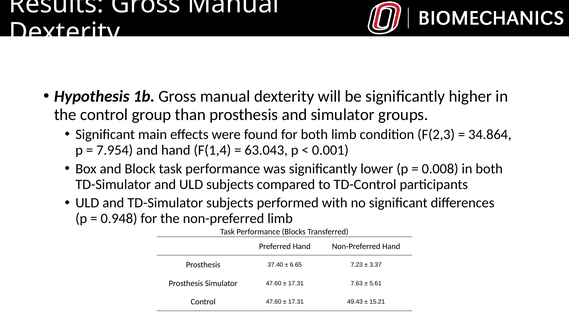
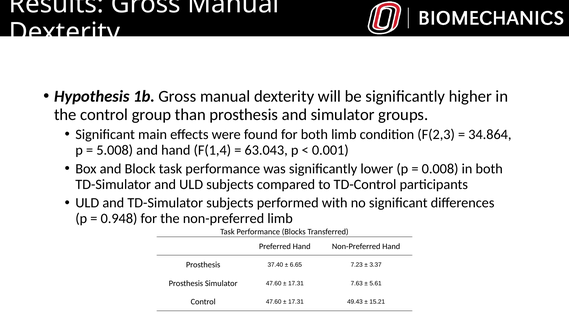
7.954: 7.954 -> 5.008 (115, 150)
